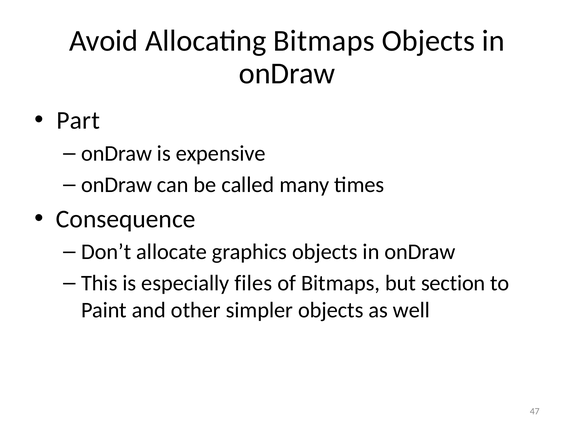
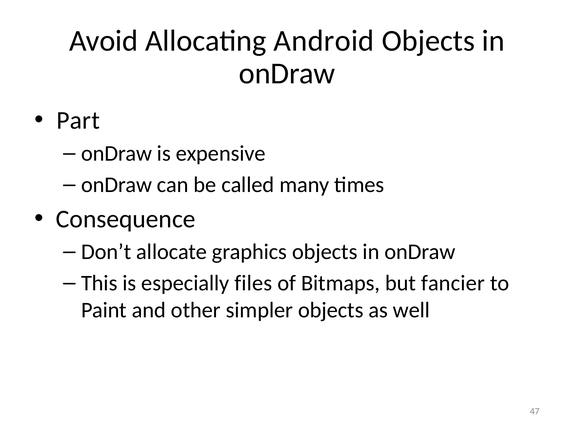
Allocating Bitmaps: Bitmaps -> Android (324, 41)
section: section -> fancier (453, 283)
